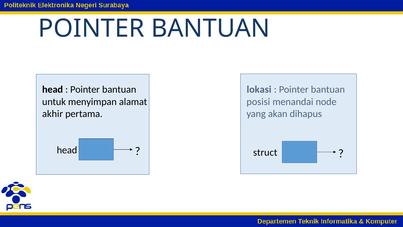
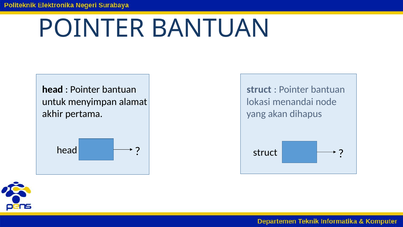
lokasi: lokasi -> struct (259, 89)
posisi: posisi -> lokasi (258, 102)
